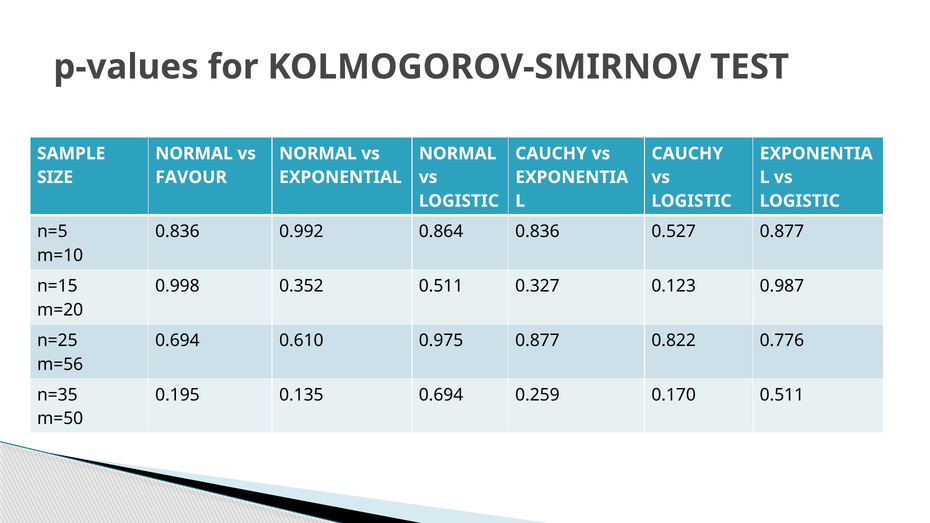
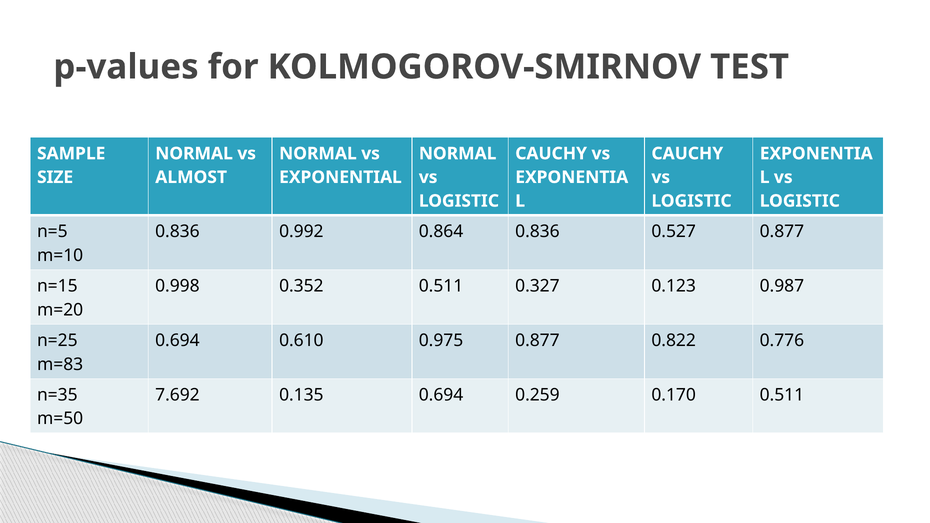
FAVOUR: FAVOUR -> ALMOST (191, 177)
m=56: m=56 -> m=83 (60, 364)
0.195: 0.195 -> 7.692 (177, 395)
